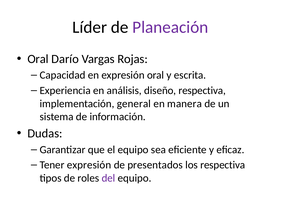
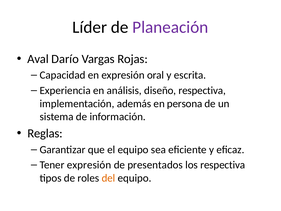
Oral: Oral -> Aval (38, 59)
general: general -> además (134, 104)
manera: manera -> persona (185, 104)
Dudas: Dudas -> Reglas (45, 133)
del colour: purple -> orange (108, 178)
